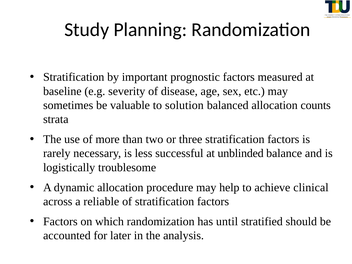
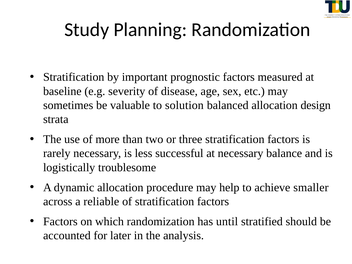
counts: counts -> design (316, 105)
at unblinded: unblinded -> necessary (241, 153)
clinical: clinical -> smaller (311, 187)
